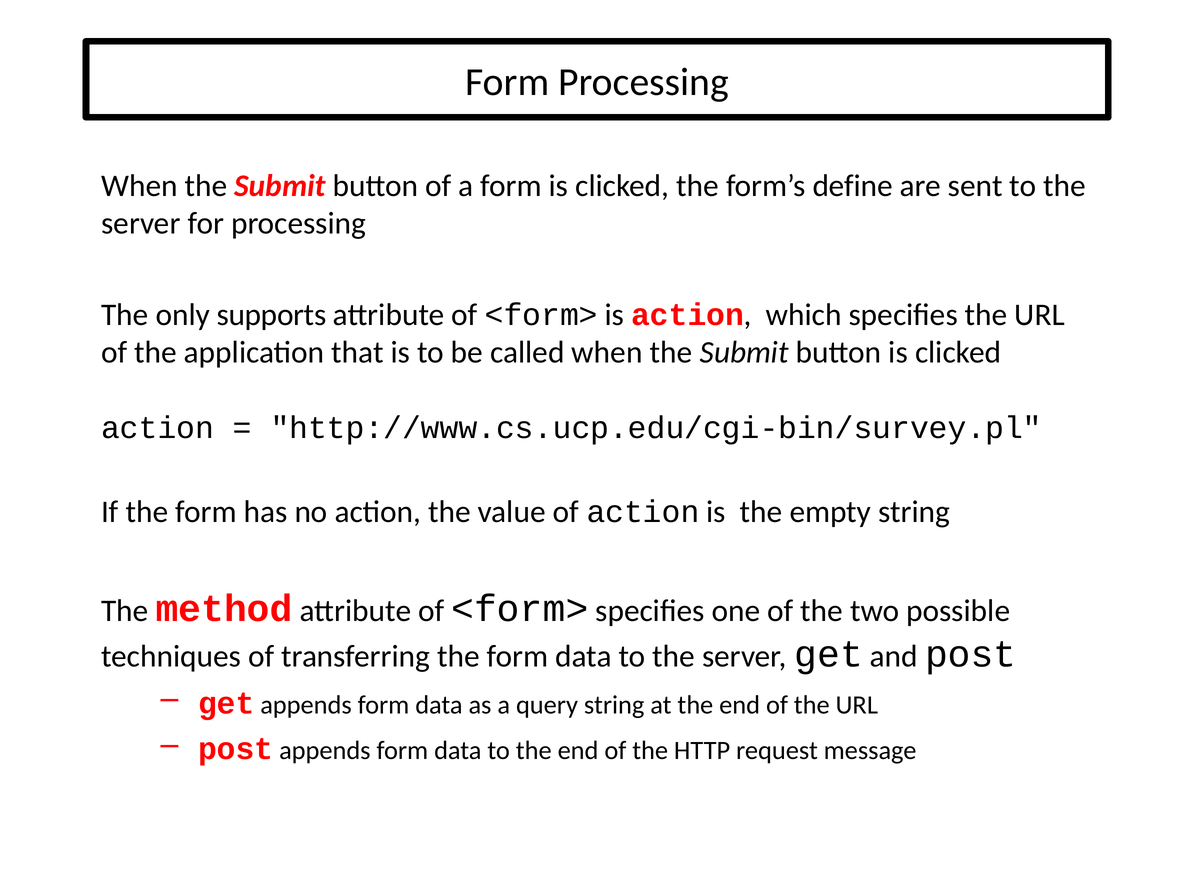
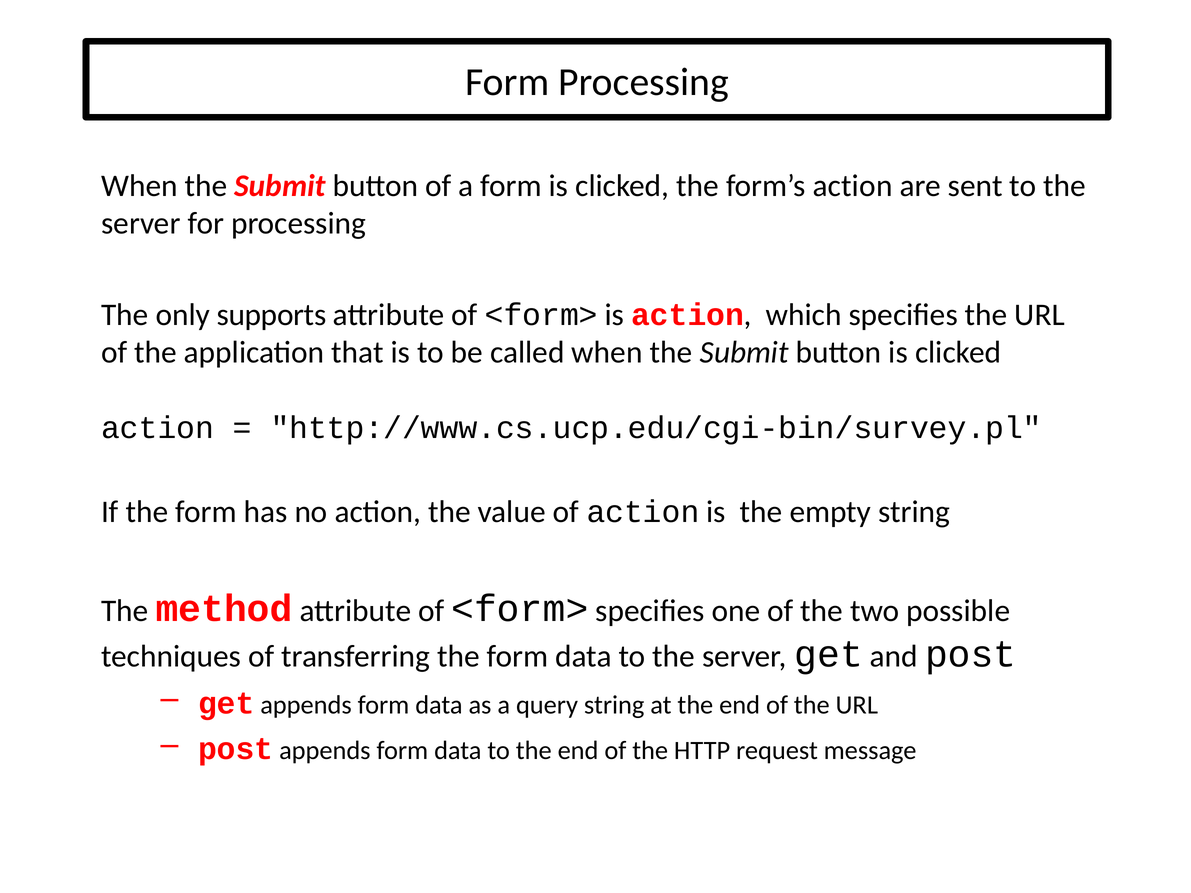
form’s define: define -> action (853, 186)
